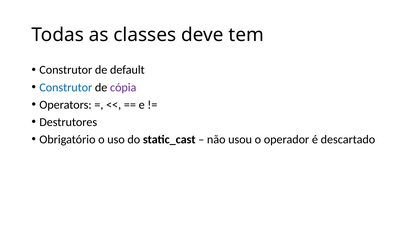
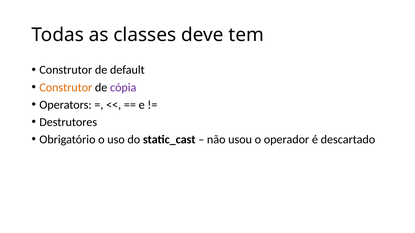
Construtor colour: blue -> orange (66, 88)
